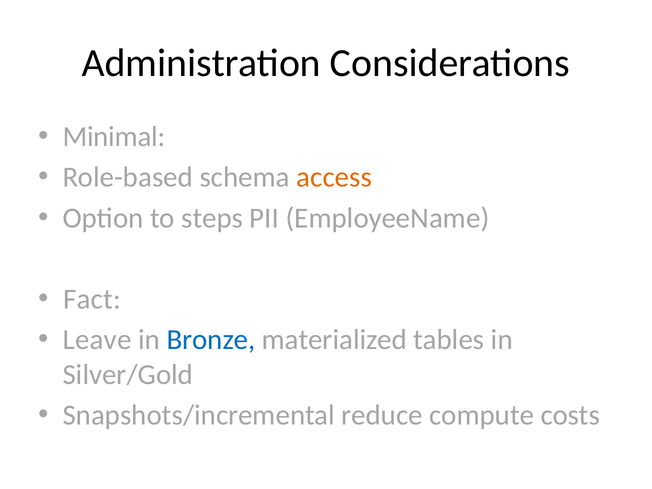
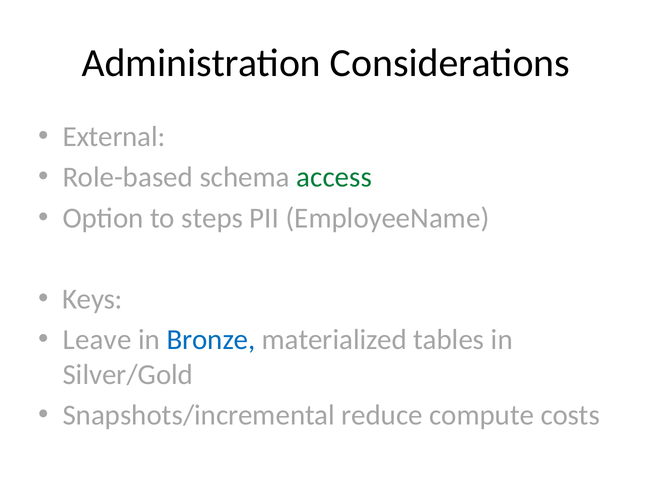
Minimal: Minimal -> External (114, 137)
access colour: orange -> green (334, 177)
Fact: Fact -> Keys (92, 299)
